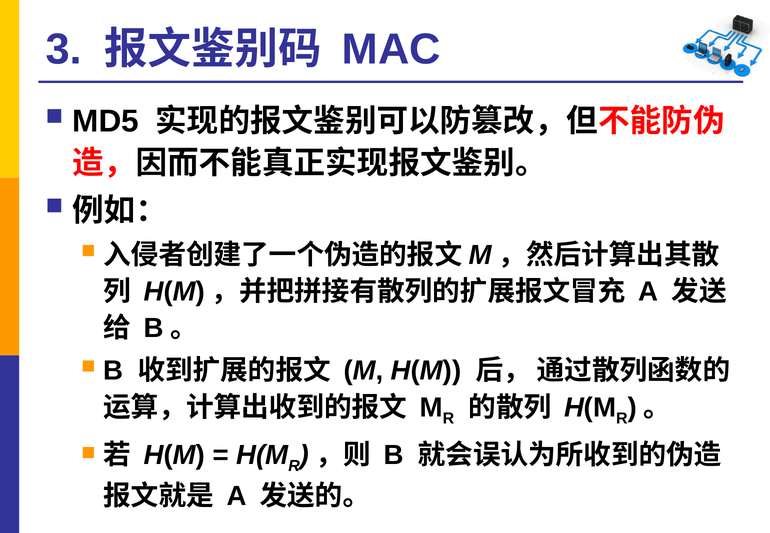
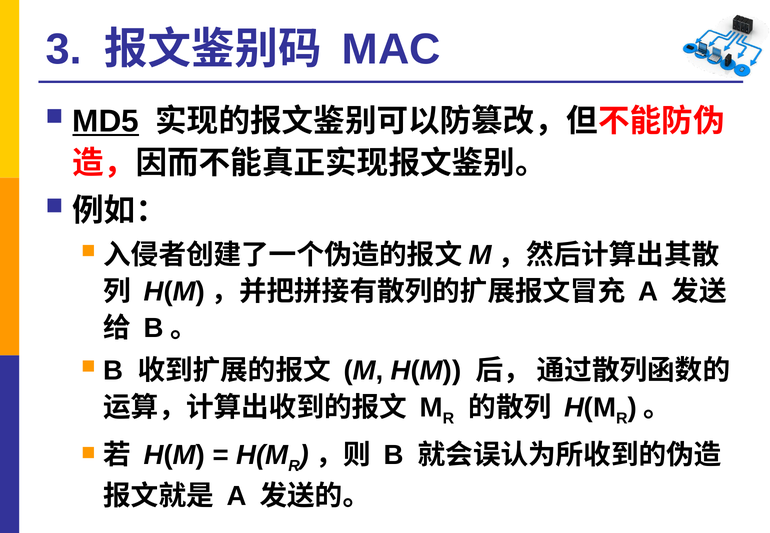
MD5 underline: none -> present (106, 122)
